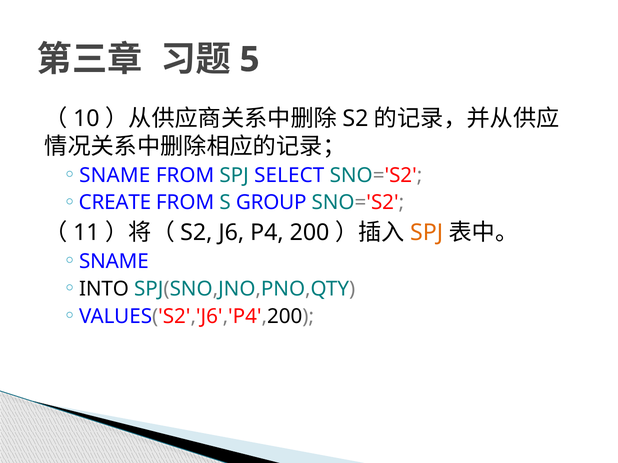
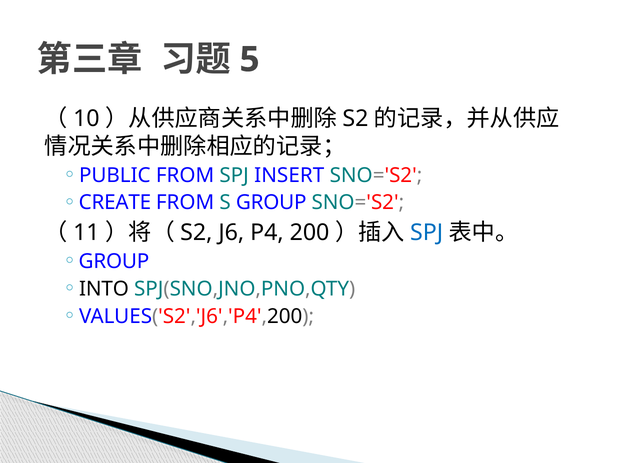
SNAME: SNAME -> PUBLIC (115, 175)
SELECT: SELECT -> INSERT (289, 175)
SPJ colour: orange -> blue (427, 233)
SNAME: SNAME -> GROUP (114, 262)
